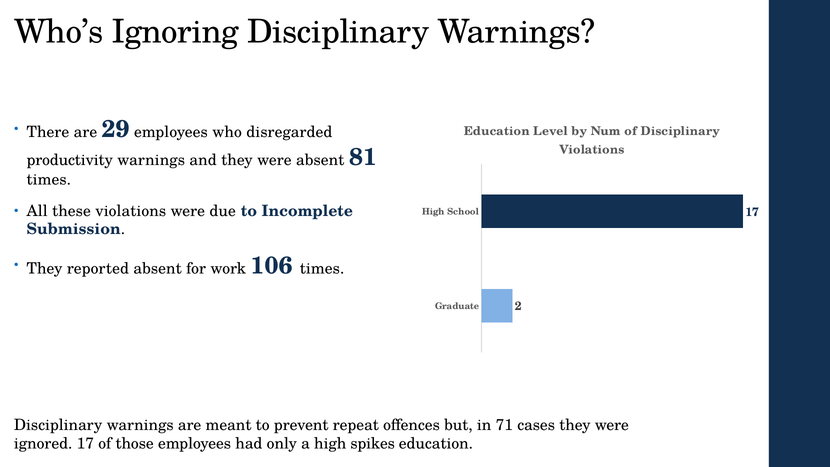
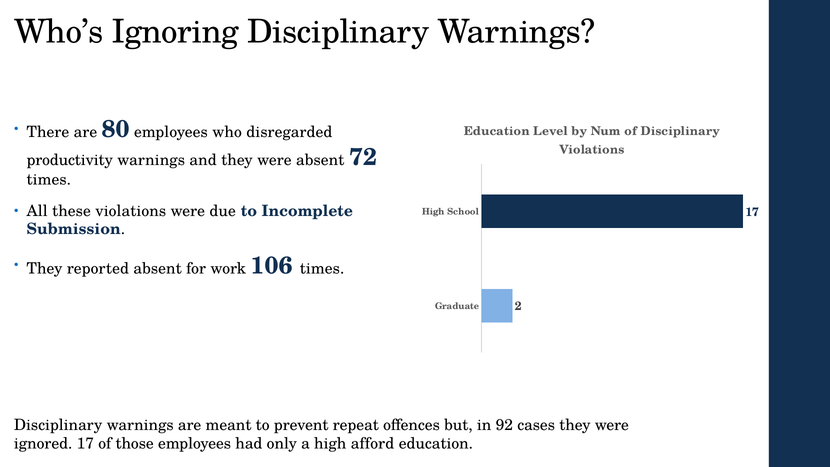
29: 29 -> 80 (116, 129)
81: 81 -> 72 (363, 157)
71: 71 -> 92 (504, 425)
spikes: spikes -> afford (373, 444)
